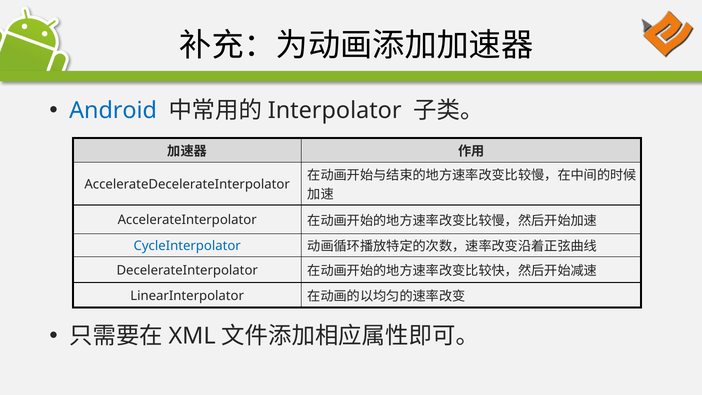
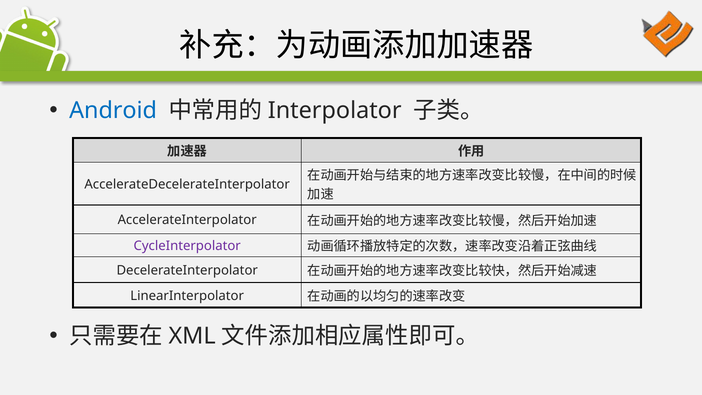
CycleInterpolator colour: blue -> purple (187, 246)
